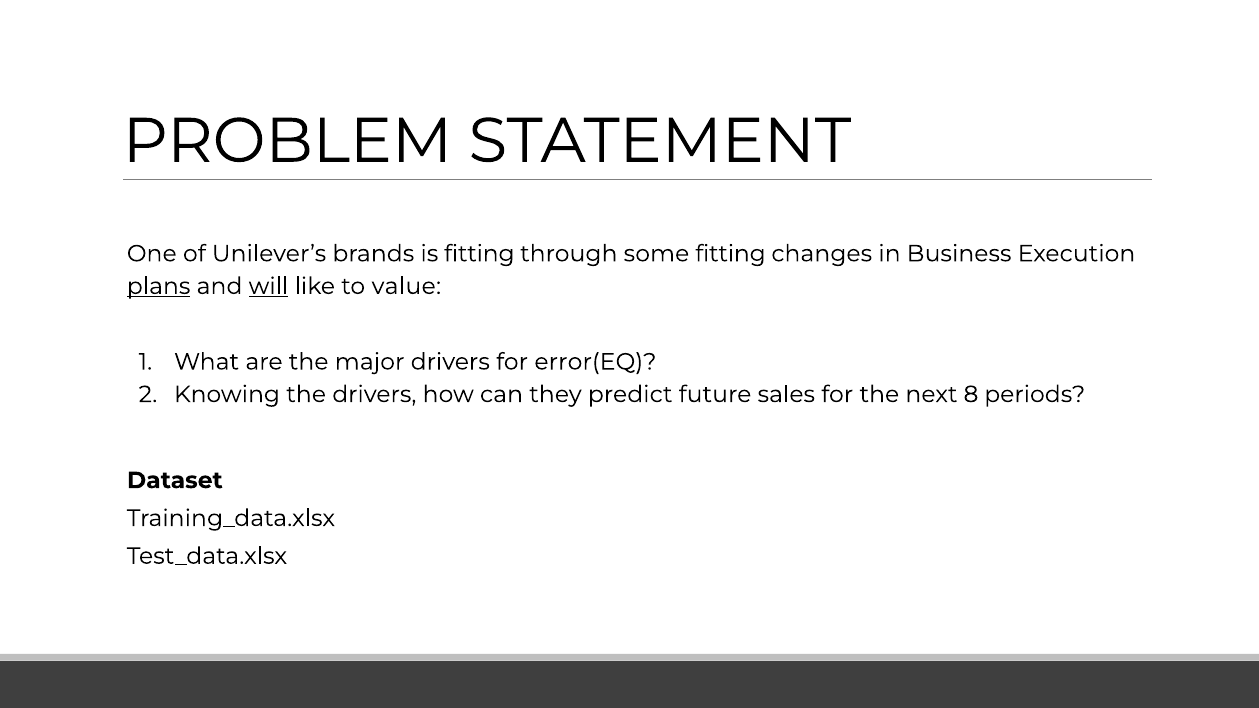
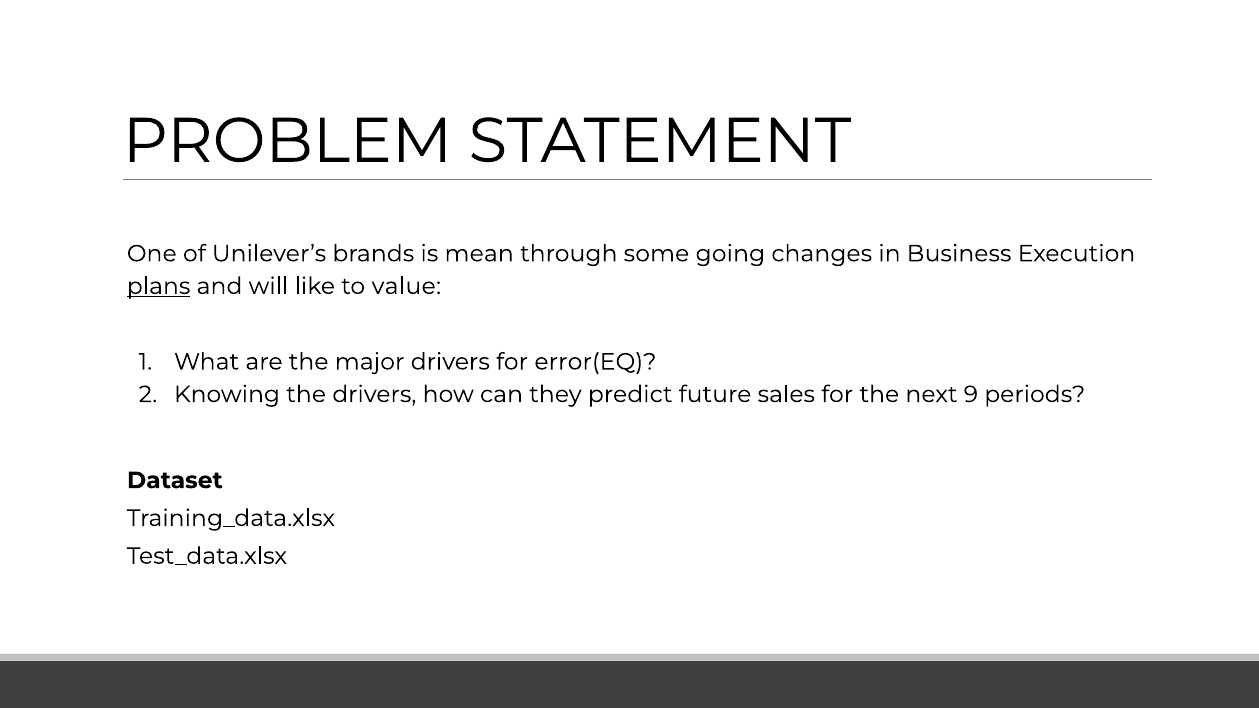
is fitting: fitting -> mean (479, 254)
some fitting: fitting -> going (730, 254)
will underline: present -> none (268, 286)
8: 8 -> 9 (971, 394)
